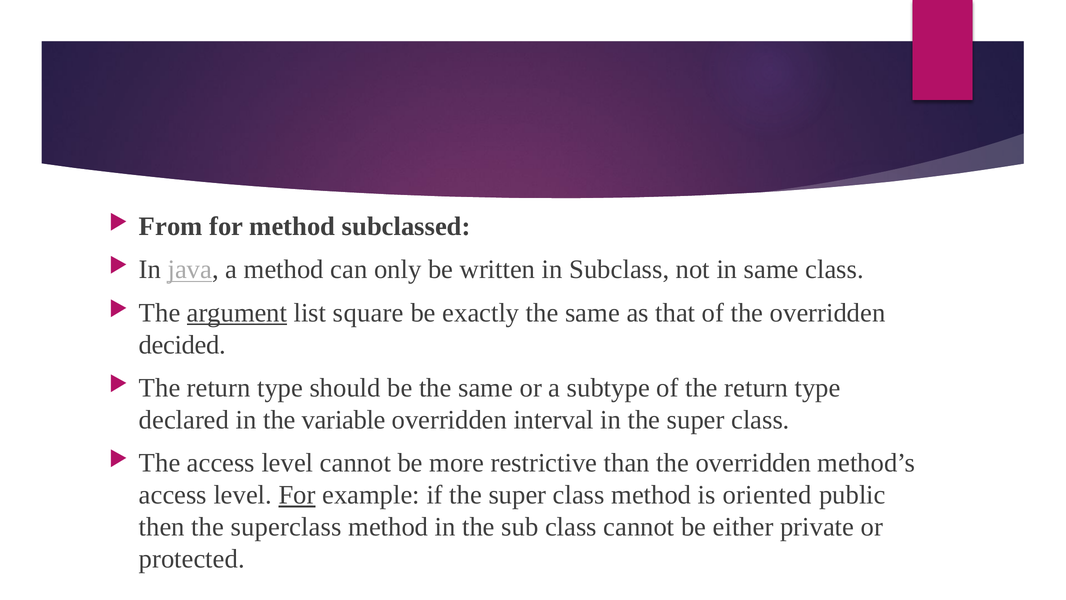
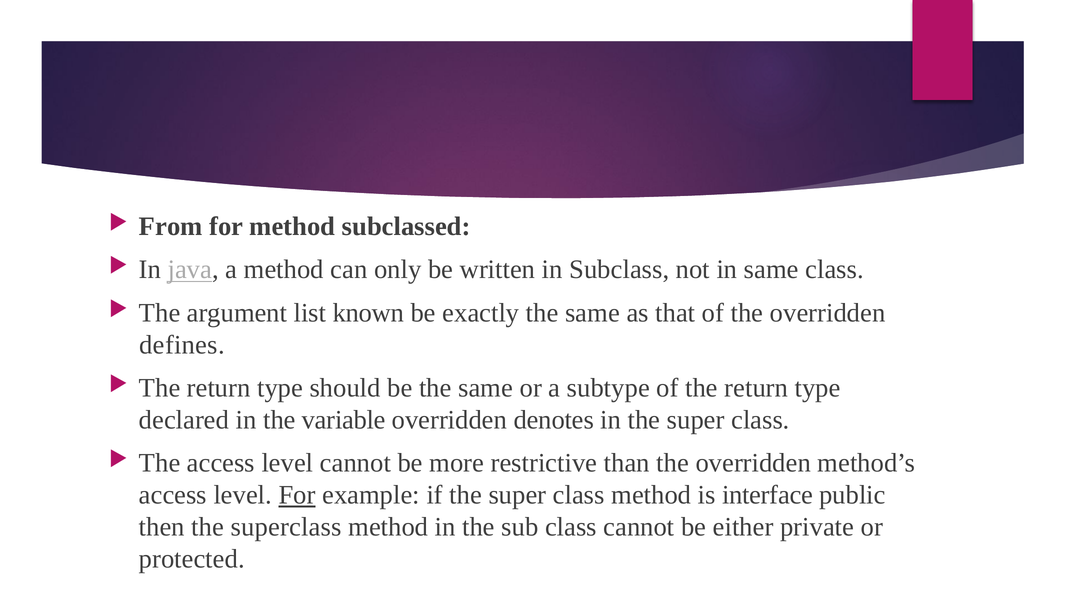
argument underline: present -> none (237, 313)
square: square -> known (369, 313)
decided: decided -> defines (182, 345)
interval: interval -> denotes (554, 420)
oriented: oriented -> interface (767, 495)
